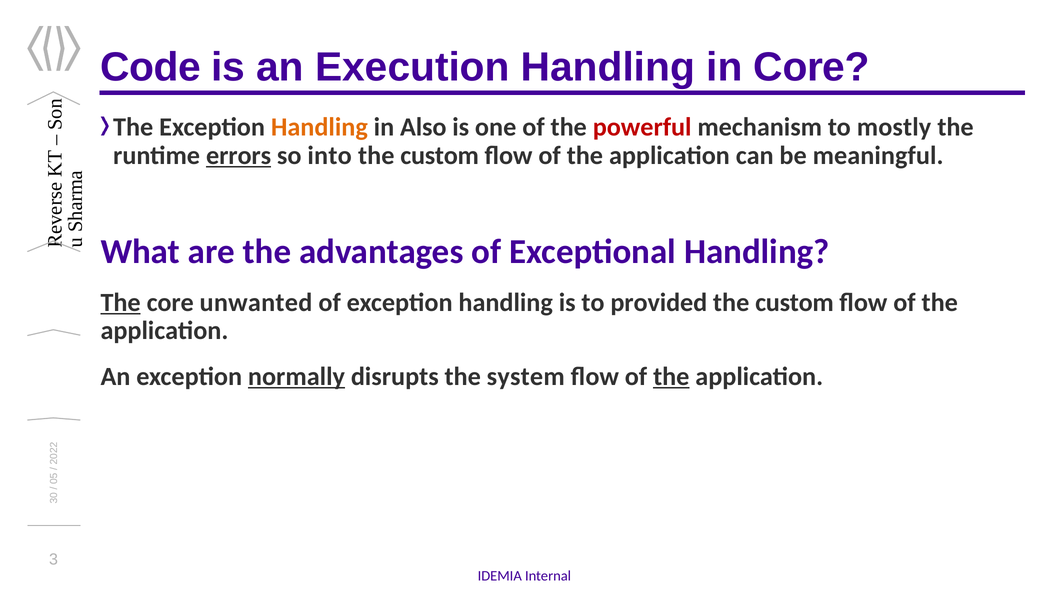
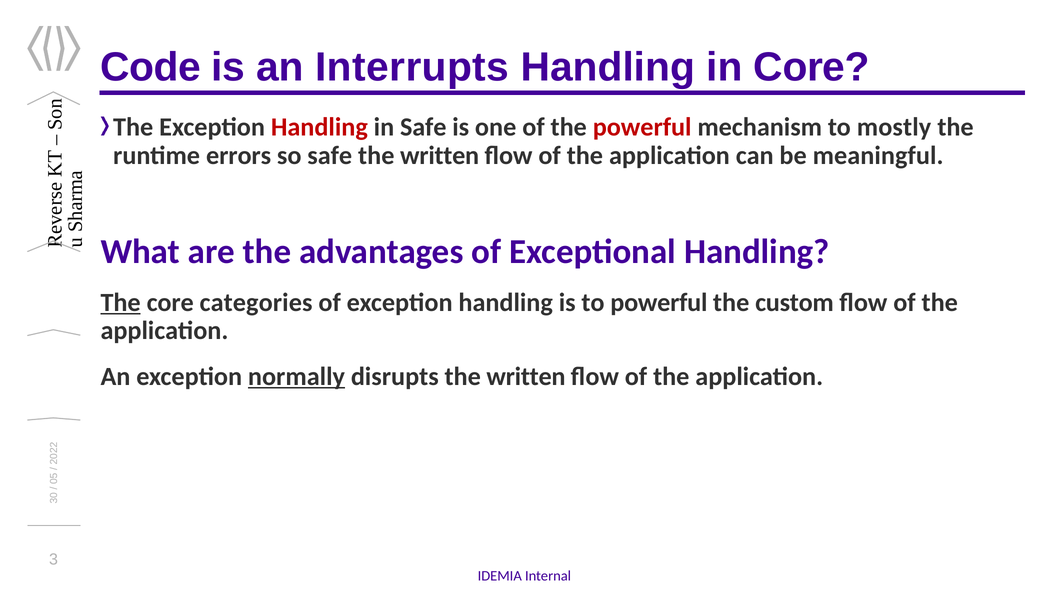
Execution: Execution -> Interrupts (412, 67)
Handling colour: orange -> red (319, 127)
in Also: Also -> Safe (423, 127)
errors underline: present -> none (239, 156)
so into: into -> safe (330, 156)
custom: custom -> written (440, 156)
unwanted: unwanted -> categories (256, 302)
to provided: provided -> powerful (659, 302)
disrupts the system: system -> written (526, 377)
the underline: present -> none (671, 377)
